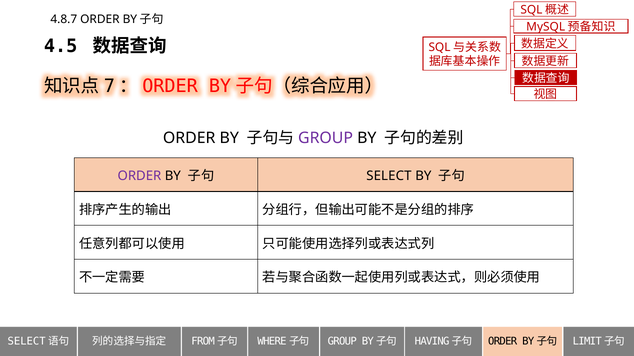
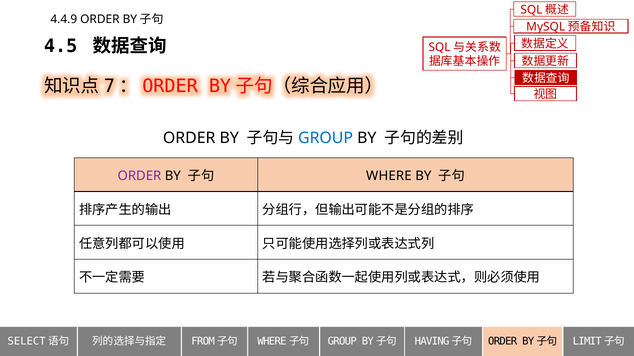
4.8.7: 4.8.7 -> 4.4.9 (64, 19)
GROUP colour: purple -> blue (326, 138)
SELECT: SELECT -> WHERE (389, 176)
